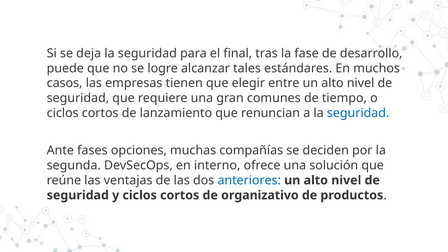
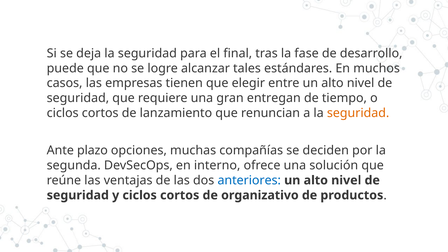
comunes: comunes -> entregan (274, 98)
seguridad colour: blue -> orange (358, 113)
fases: fases -> plazo (92, 150)
